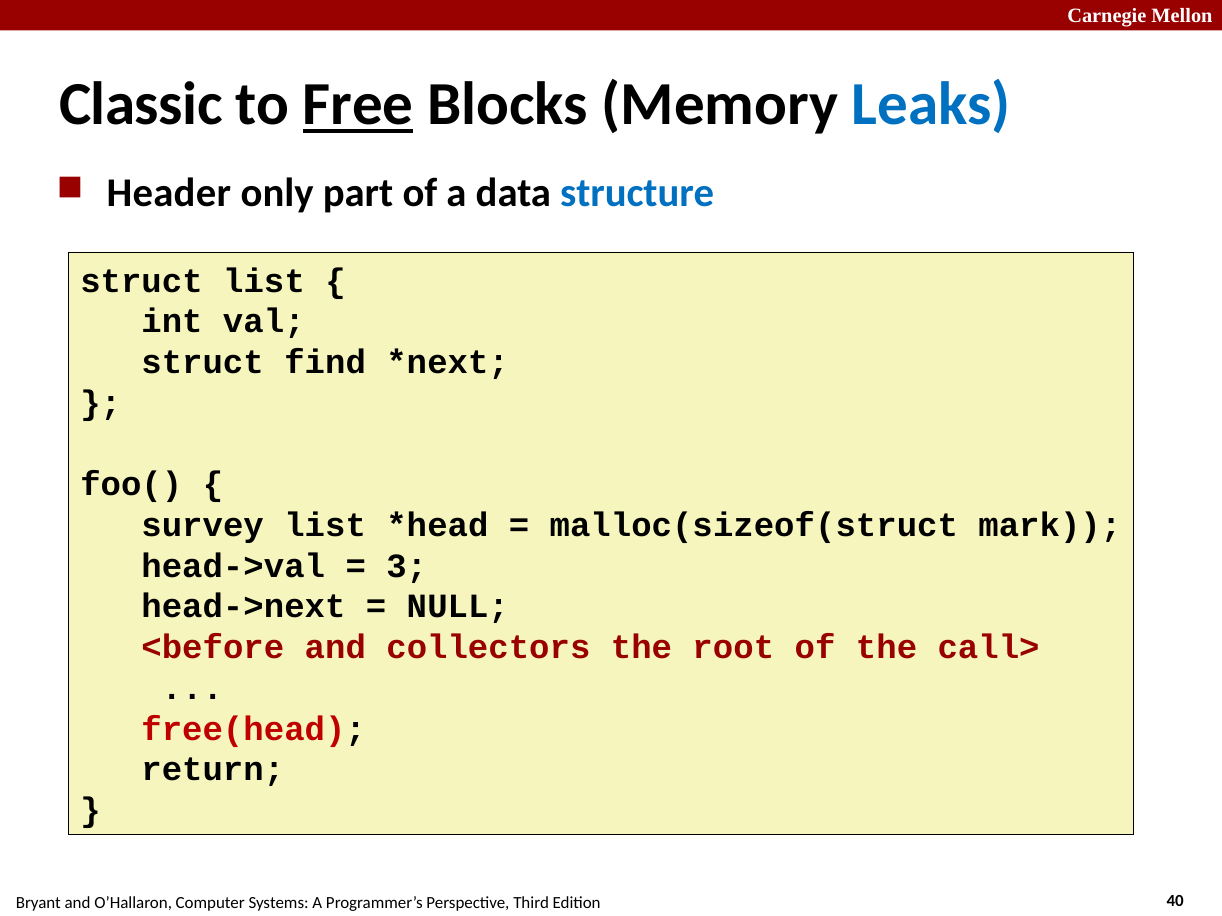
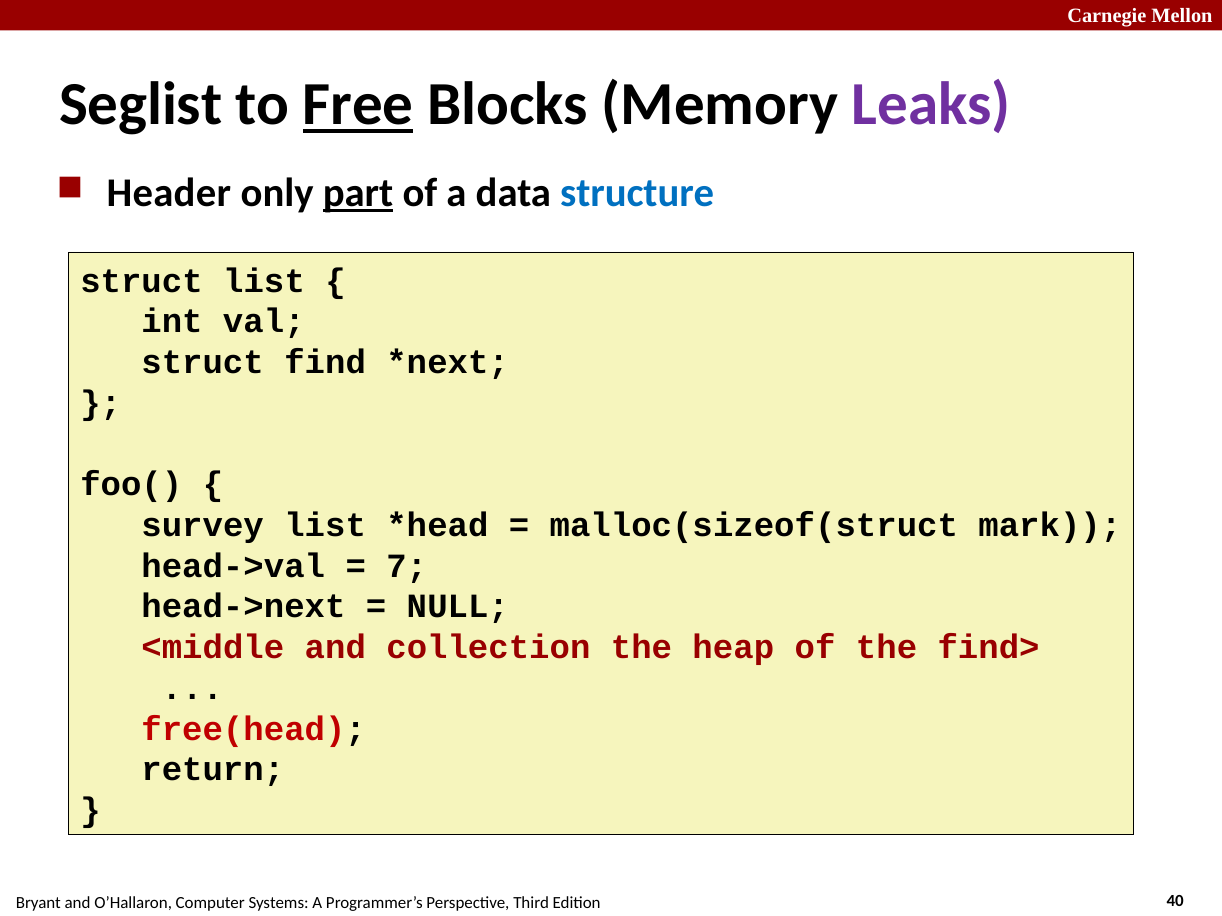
Classic: Classic -> Seglist (141, 105)
Leaks colour: blue -> purple (931, 105)
part underline: none -> present (358, 193)
3: 3 -> 7 (407, 566)
<before: <before -> <middle (213, 648)
collectors: collectors -> collection (488, 648)
root: root -> heap (733, 648)
call>: call> -> find> (989, 648)
